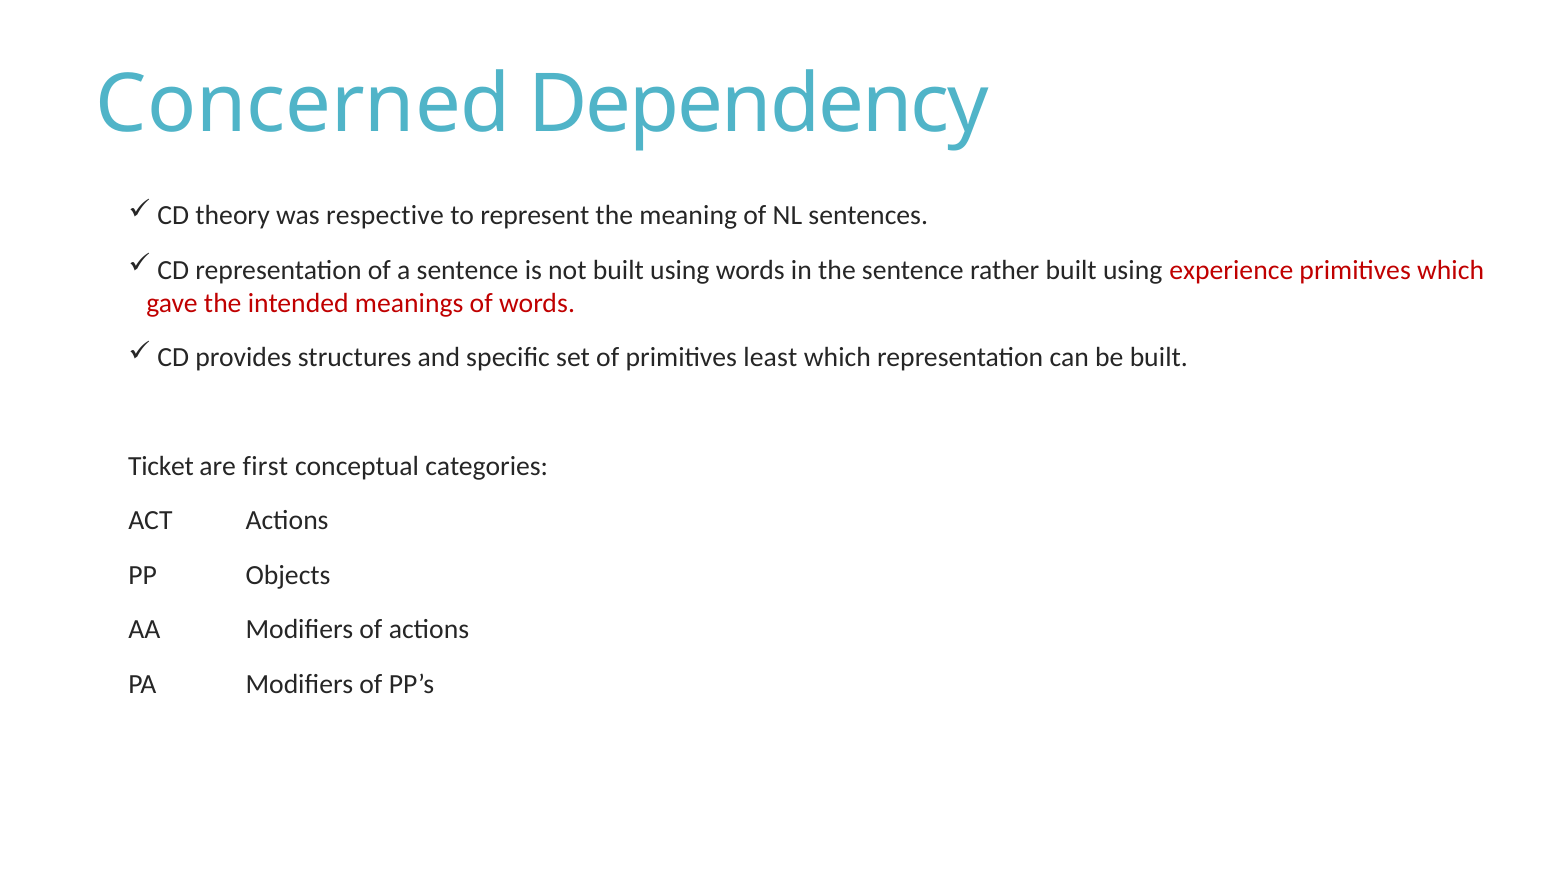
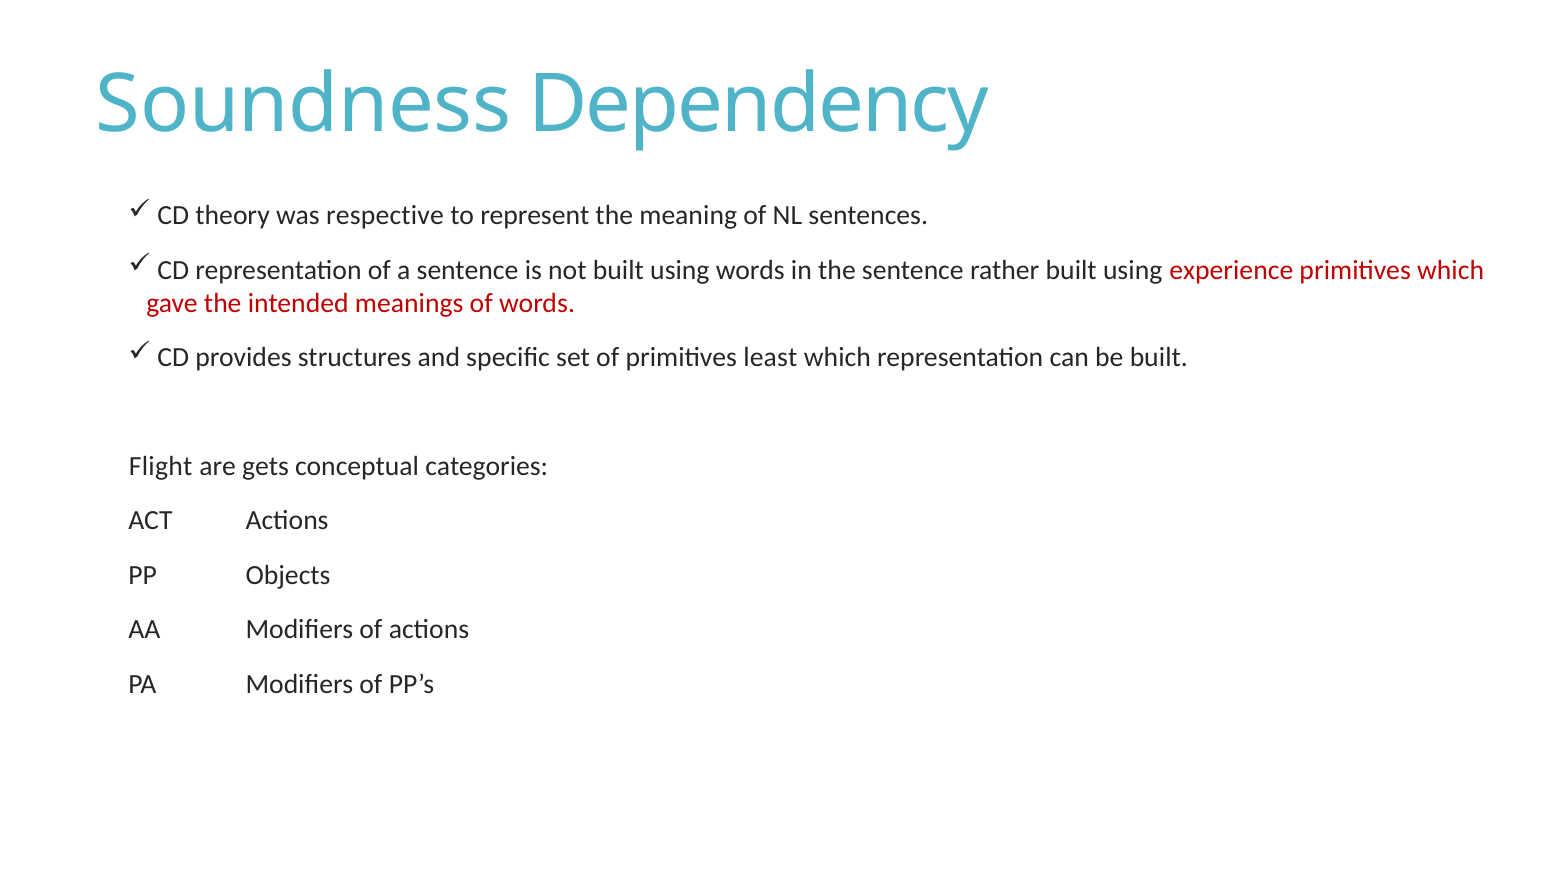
Concerned: Concerned -> Soundness (304, 105)
Ticket: Ticket -> Flight (161, 467)
first: first -> gets (265, 467)
